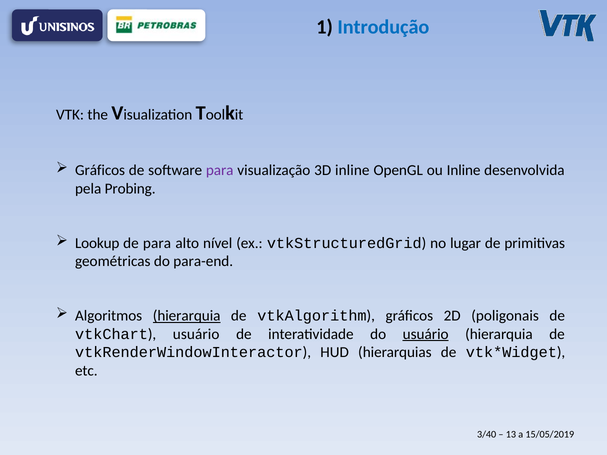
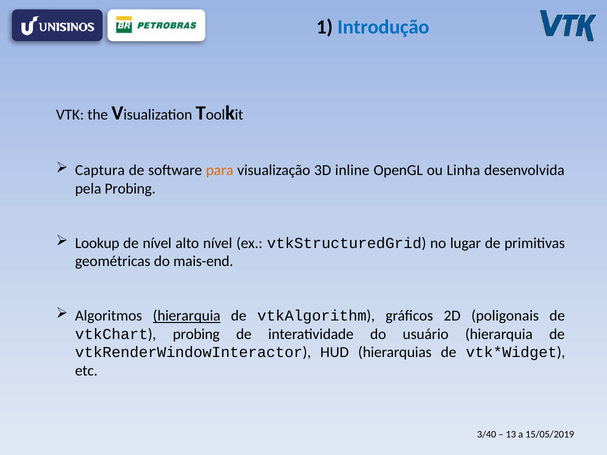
Gráficos: Gráficos -> Captura (100, 170)
para colour: purple -> orange (220, 170)
ou Inline: Inline -> Linha (463, 170)
de para: para -> nível (157, 243)
para-end: para-end -> mais-end (203, 261)
vtkChart usuário: usuário -> probing (196, 334)
usuário underline: present -> none (426, 334)
